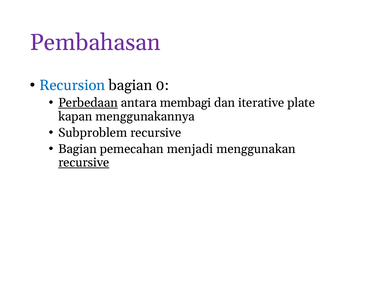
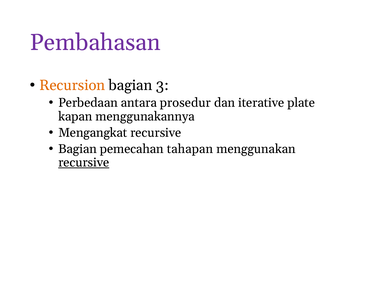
Recursion colour: blue -> orange (72, 85)
0: 0 -> 3 (162, 85)
Perbedaan underline: present -> none (88, 103)
membagi: membagi -> prosedur (185, 103)
Subproblem: Subproblem -> Mengangkat (93, 133)
menjadi: menjadi -> tahapan (190, 149)
